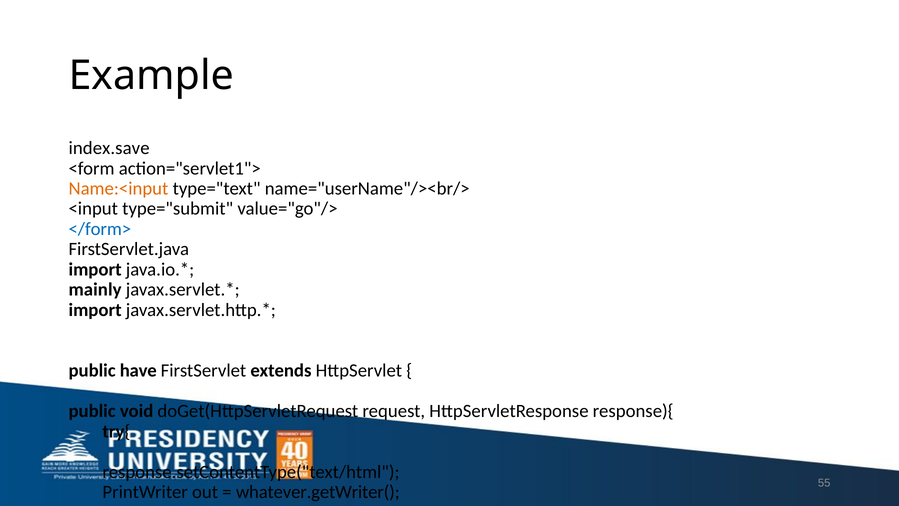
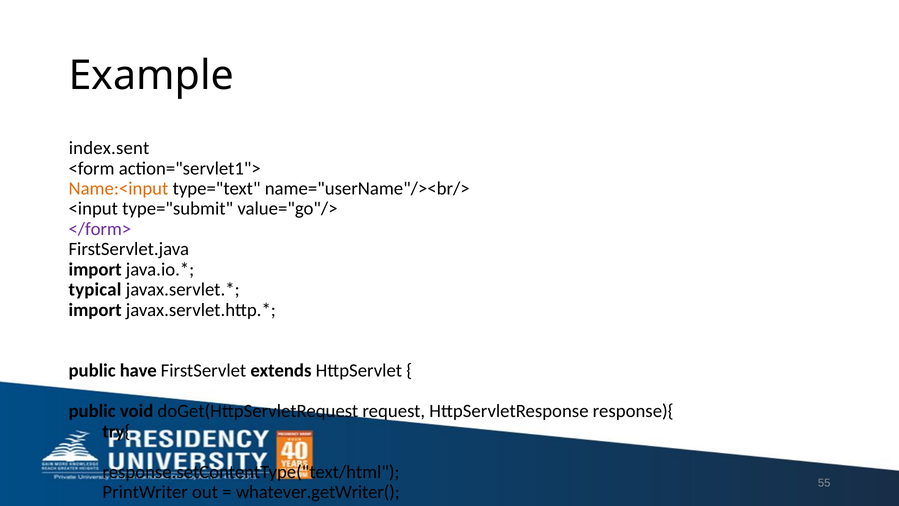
index.save: index.save -> index.sent (109, 148)
</form> colour: blue -> purple (100, 229)
mainly: mainly -> typical (95, 290)
